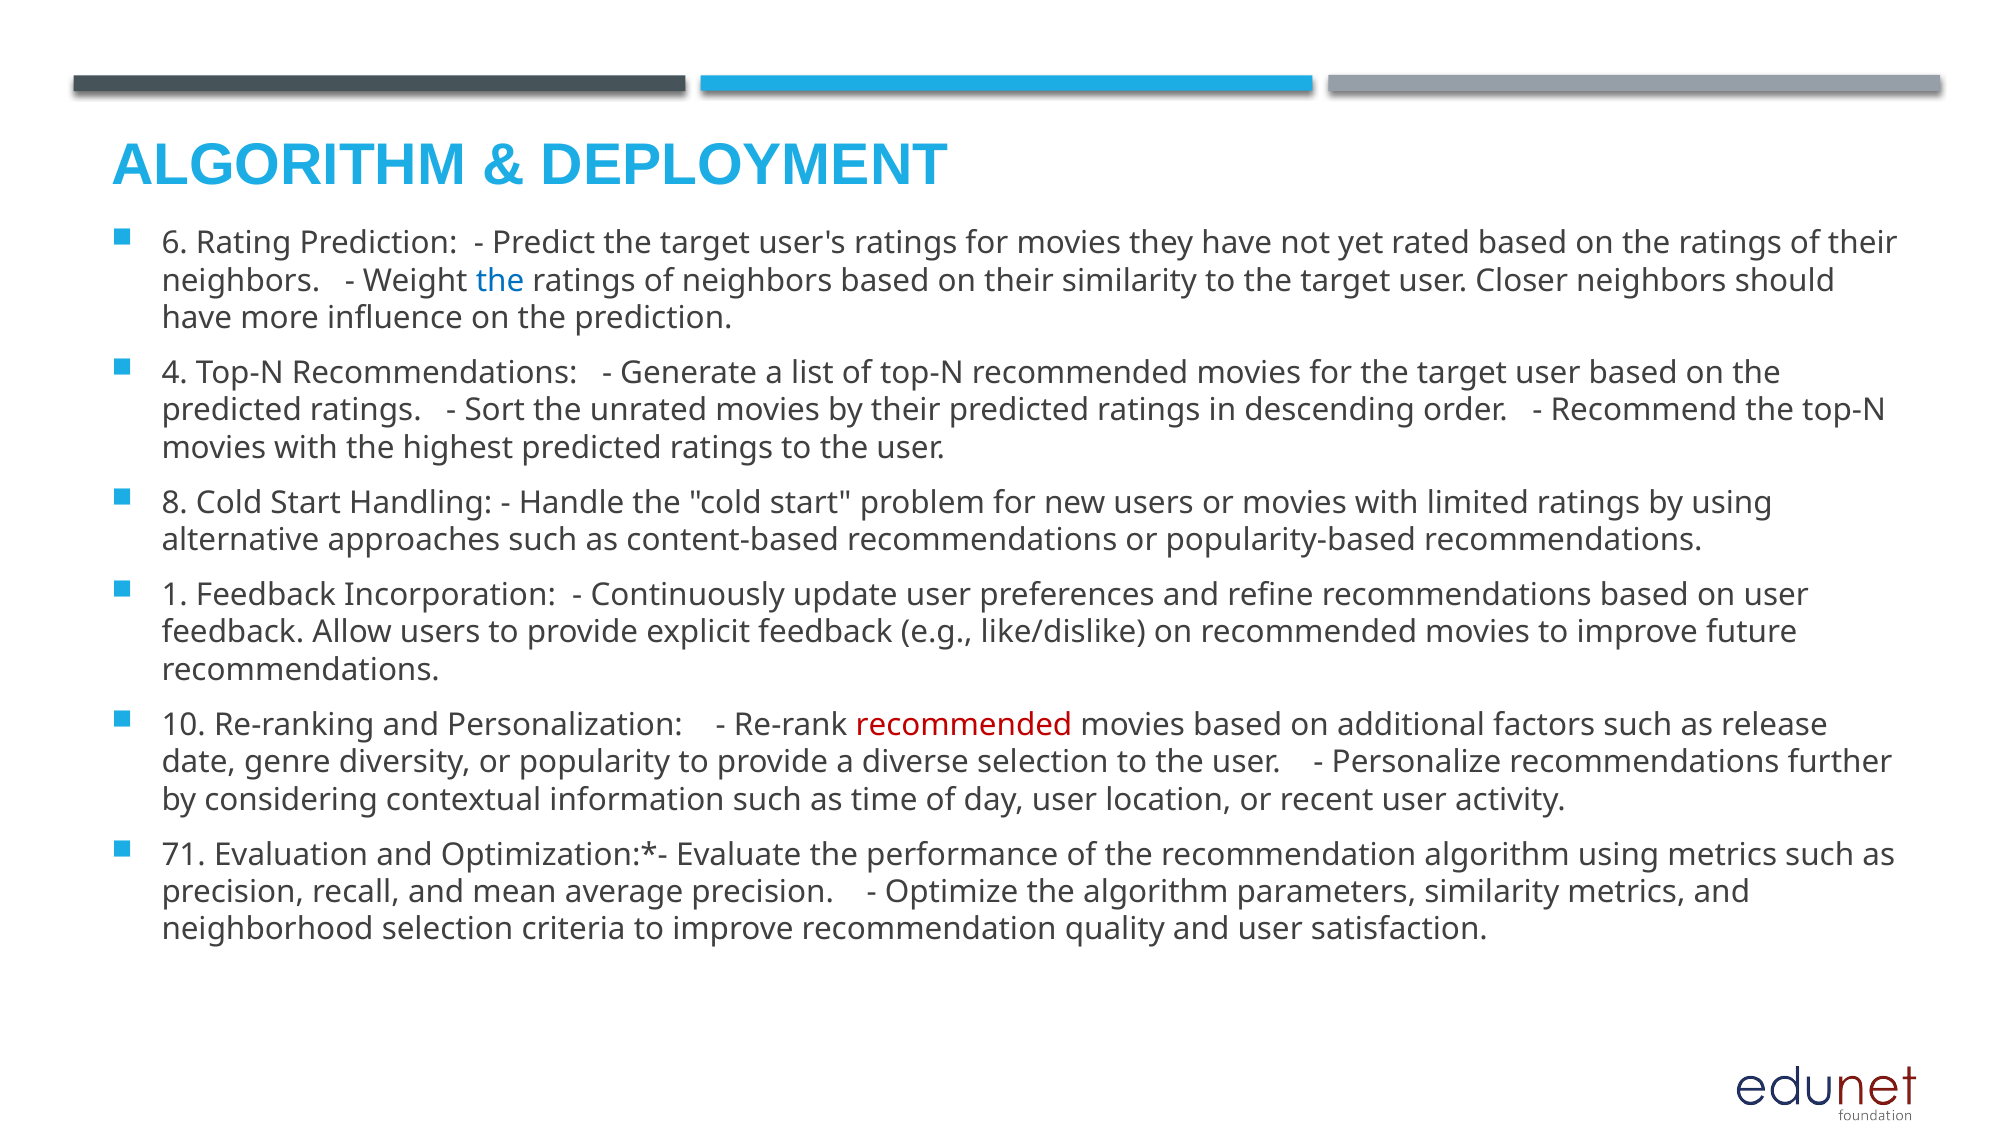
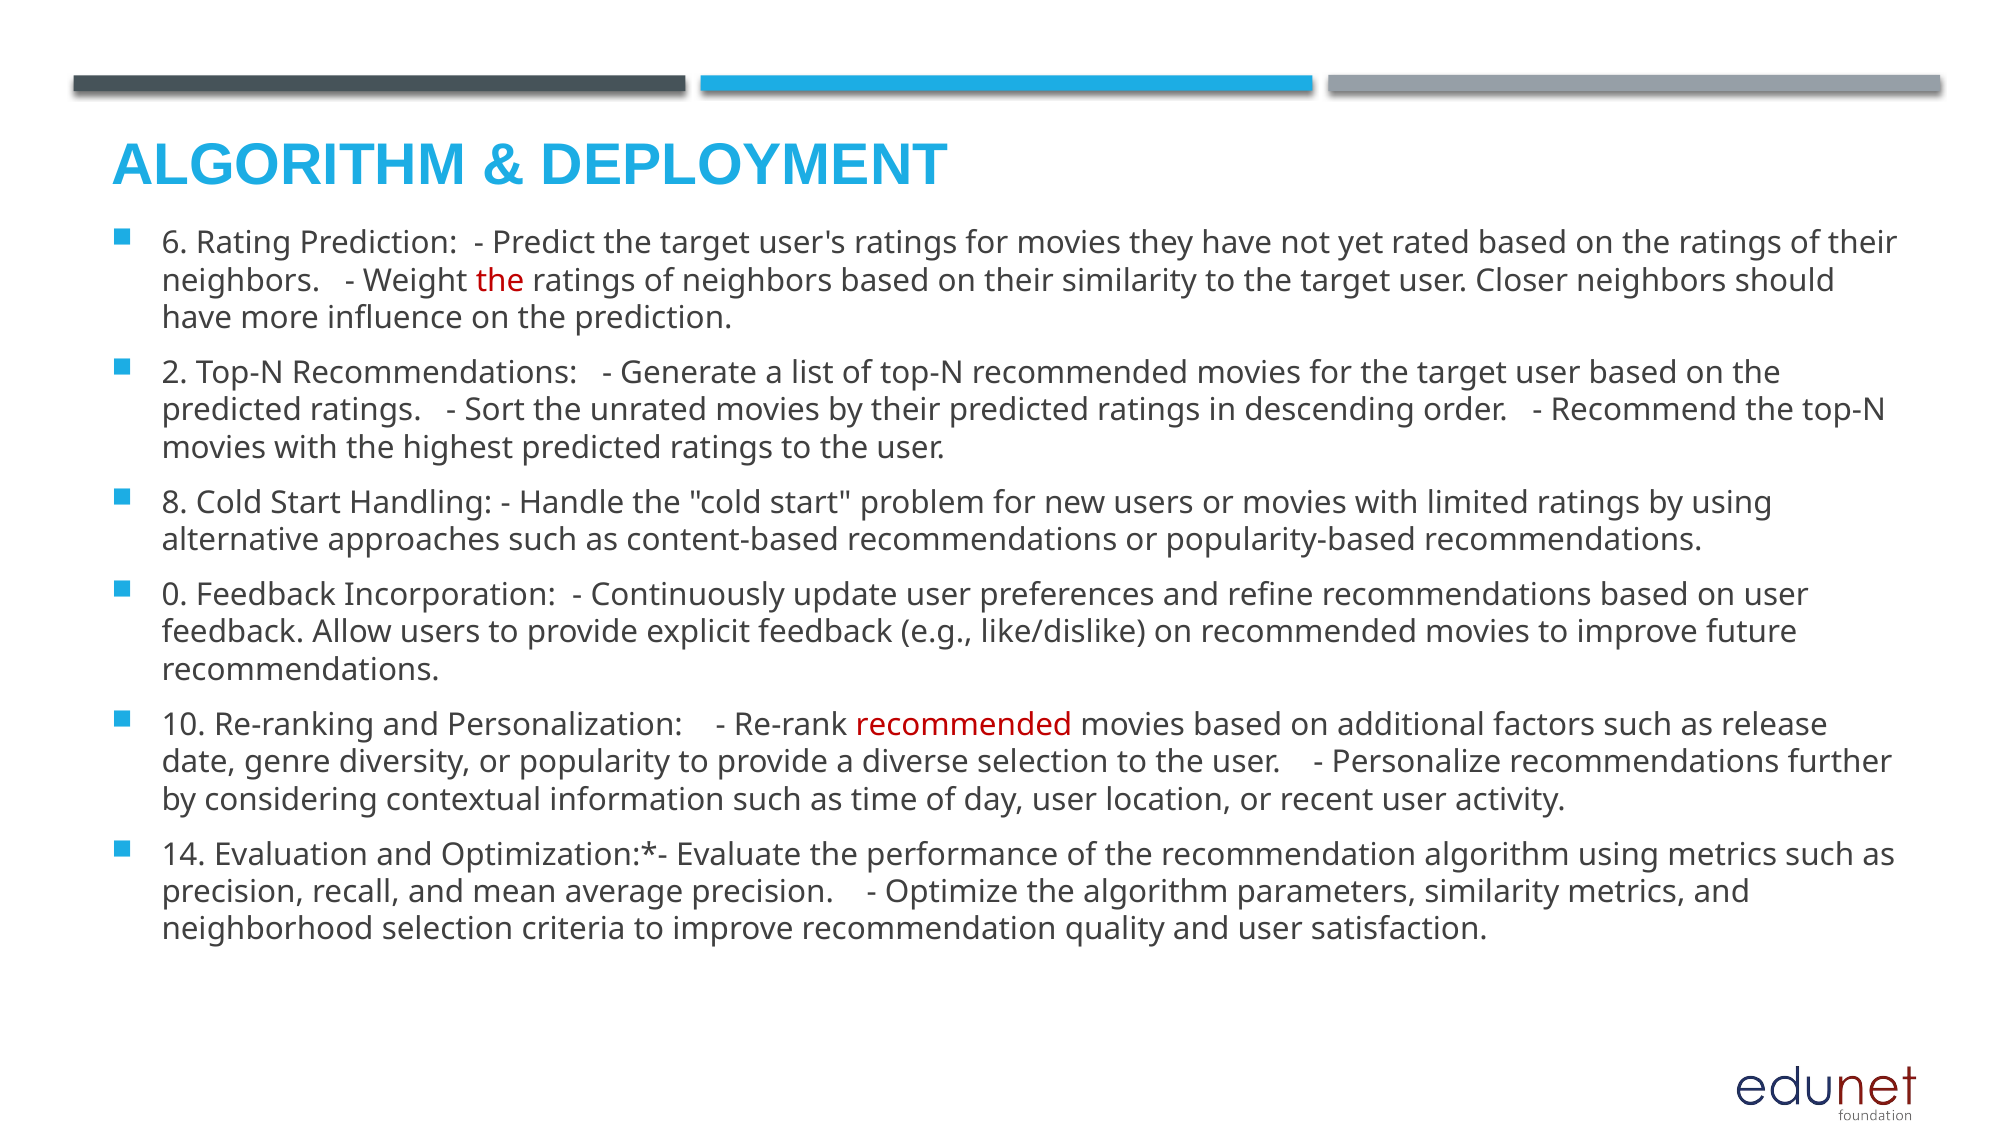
the colour: blue -> red (500, 281)
4: 4 -> 2 (175, 373)
1: 1 -> 0 (175, 595)
71: 71 -> 14 (184, 855)
